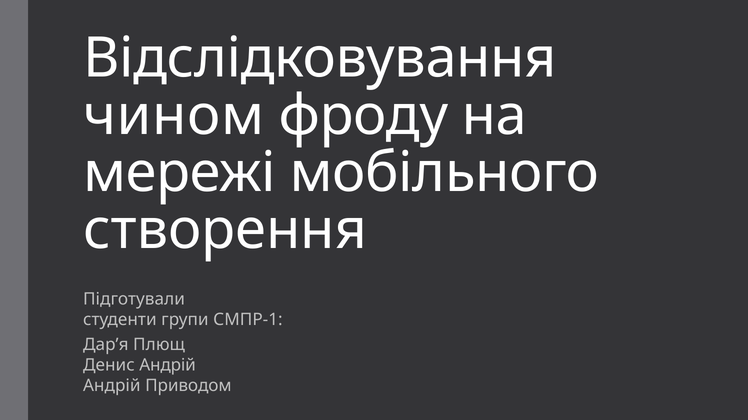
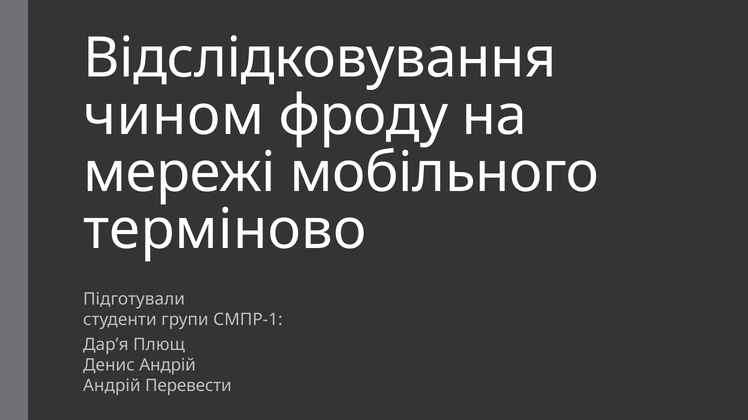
створення: створення -> терміново (225, 230)
Приводом: Приводом -> Перевести (188, 386)
